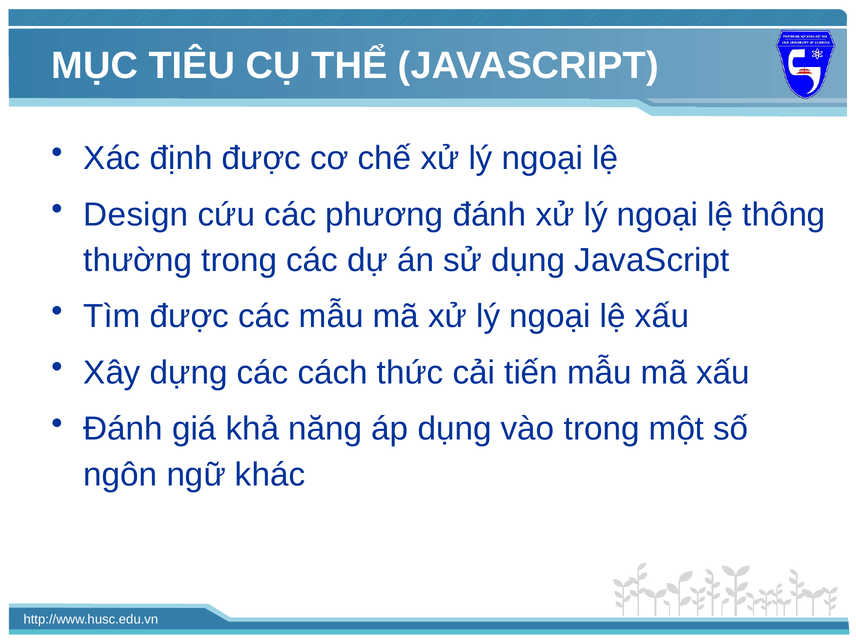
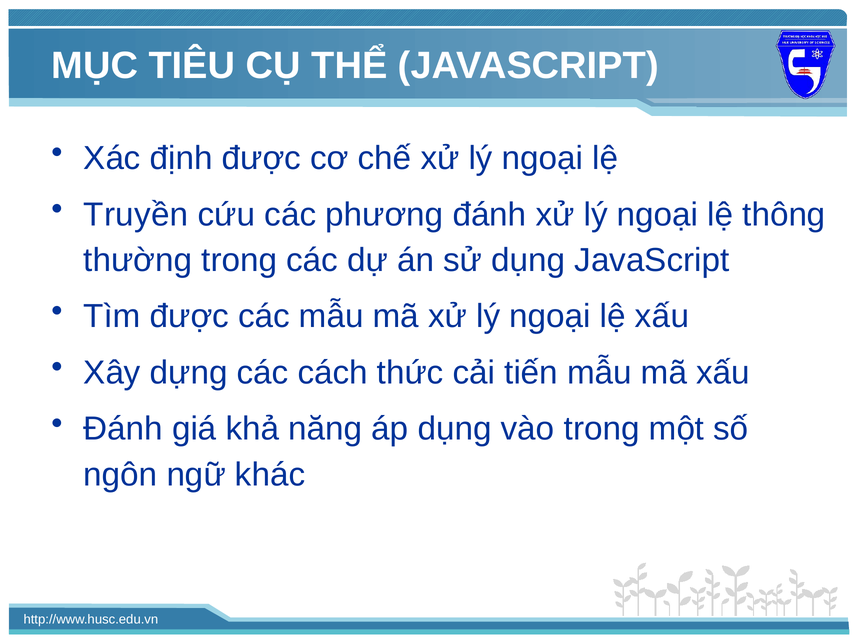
Design: Design -> Truyền (136, 215)
